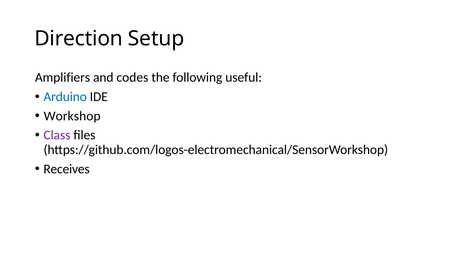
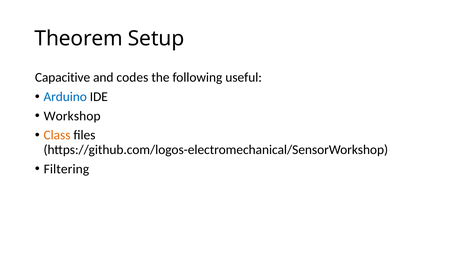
Direction: Direction -> Theorem (79, 38)
Amplifiers: Amplifiers -> Capacitive (63, 77)
Class colour: purple -> orange (57, 135)
Receives: Receives -> Filtering (66, 169)
